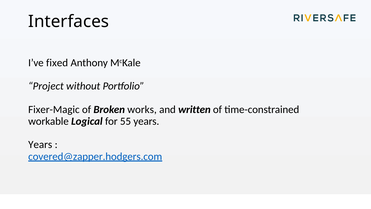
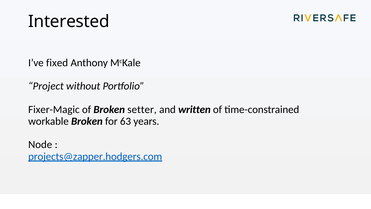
Interfaces: Interfaces -> Interested (69, 22)
works: works -> setter (142, 109)
workable Logical: Logical -> Broken (87, 121)
55: 55 -> 63 (126, 121)
Years: Years -> Node (40, 144)
covered@zapper.hodgers.com: covered@zapper.hodgers.com -> projects@zapper.hodgers.com (95, 156)
